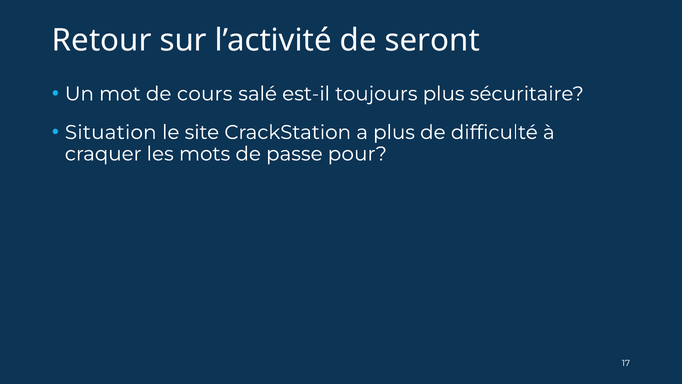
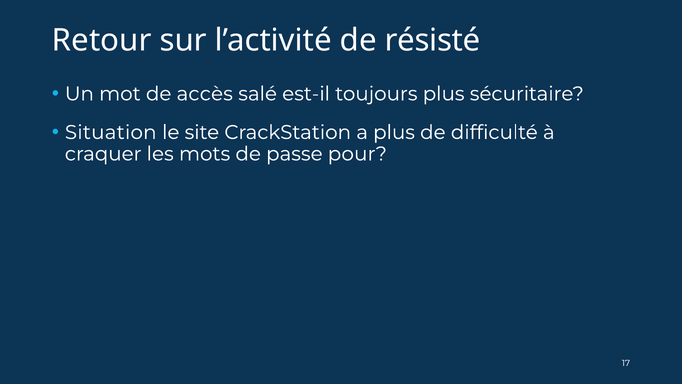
seront: seront -> résisté (433, 40)
cours: cours -> accès (205, 94)
